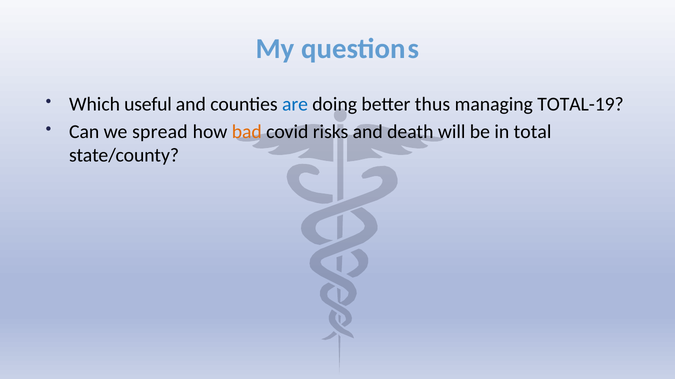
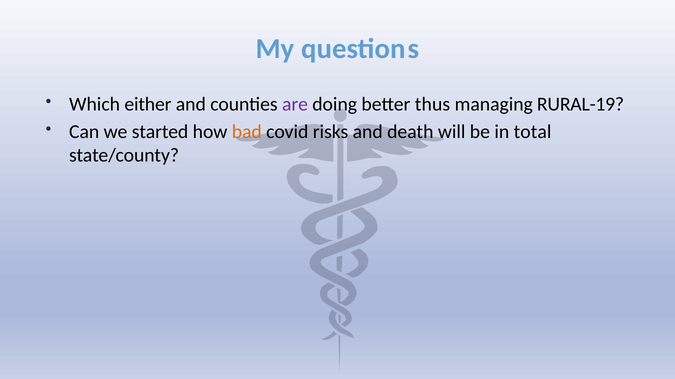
useful: useful -> either (148, 104)
are colour: blue -> purple (295, 104)
TOTAL-19: TOTAL-19 -> RURAL-19 (581, 104)
spread: spread -> started (160, 132)
